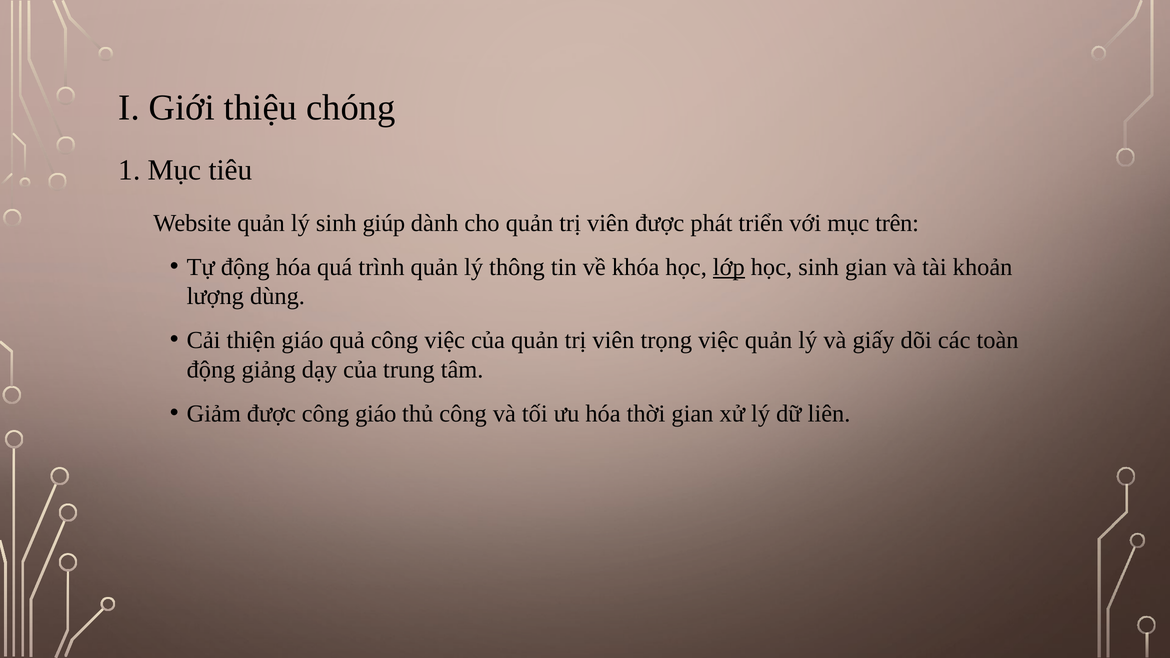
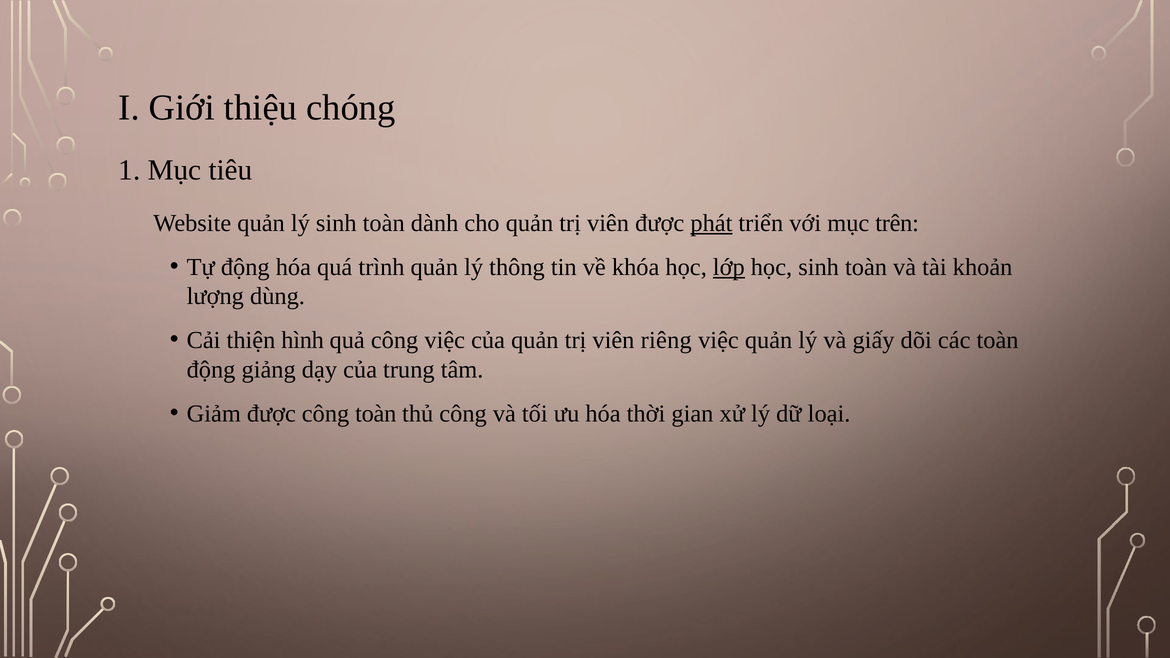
lý sinh giúp: giúp -> toàn (384, 223)
phát underline: none -> present (711, 223)
học sinh gian: gian -> toàn (866, 267)
thiện giáo: giáo -> hình (303, 340)
trọng: trọng -> riêng (666, 340)
công giáo: giáo -> toàn (376, 414)
liên: liên -> loại (829, 414)
